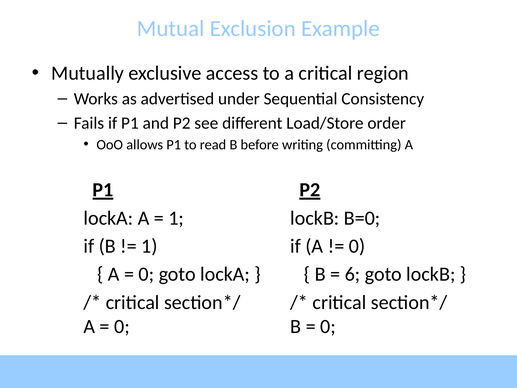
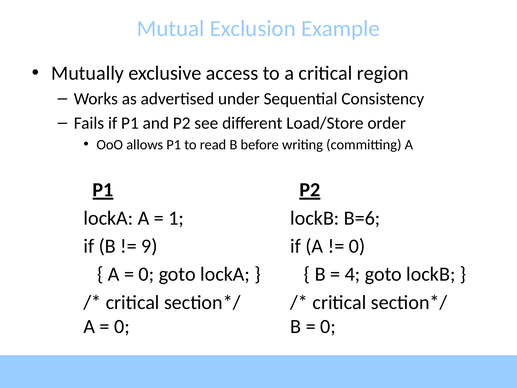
B=0: B=0 -> B=6 (362, 218)
1: 1 -> 9 (149, 246)
6: 6 -> 4 (352, 274)
